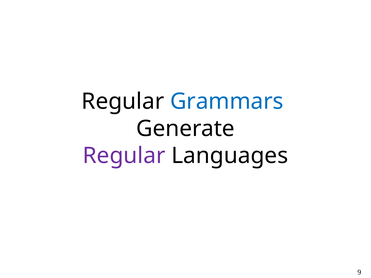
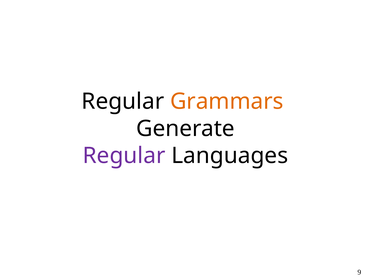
Grammars colour: blue -> orange (227, 101)
